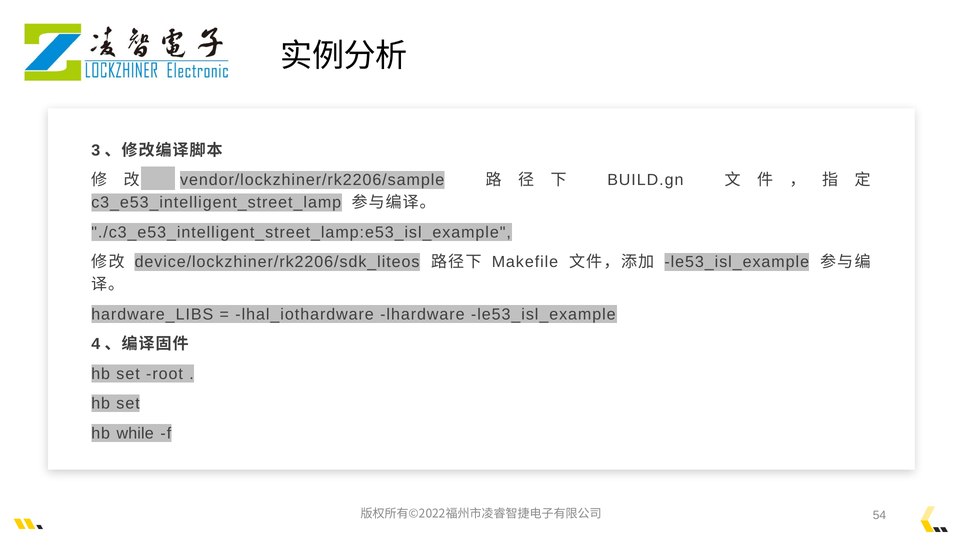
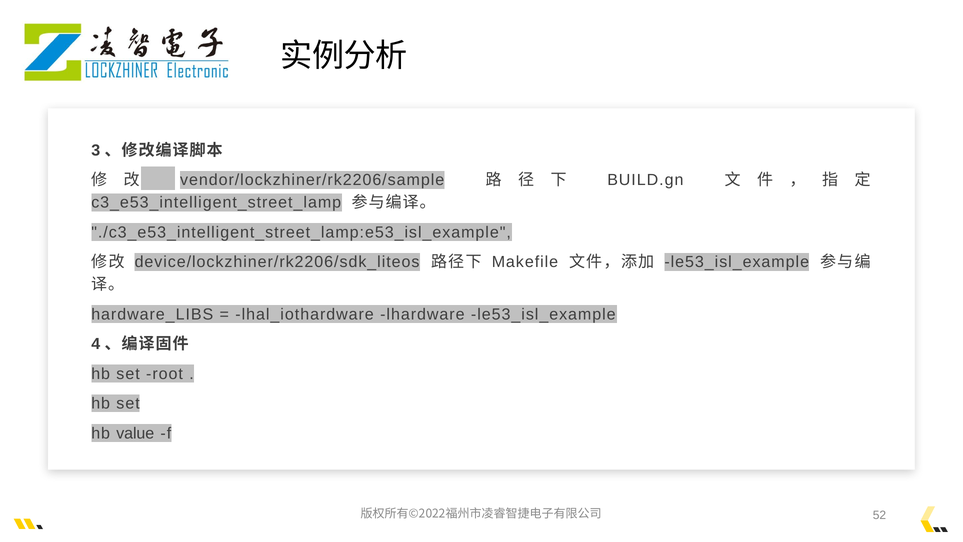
while: while -> value (135, 433)
54: 54 -> 52 (879, 515)
